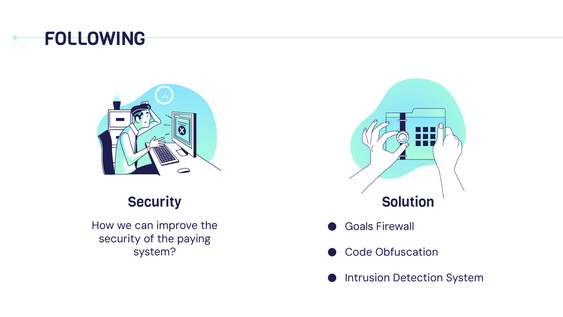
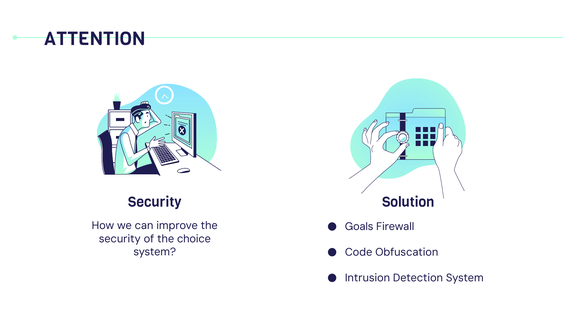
FOLLOWING: FOLLOWING -> ATTENTION (95, 39)
paying: paying -> choice (194, 239)
